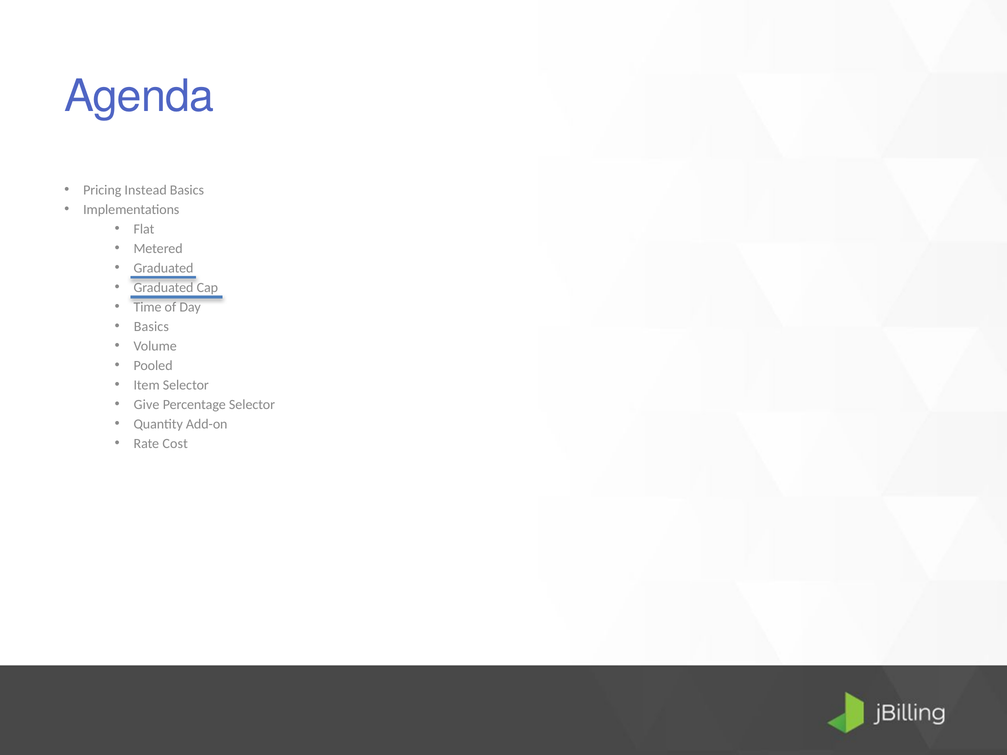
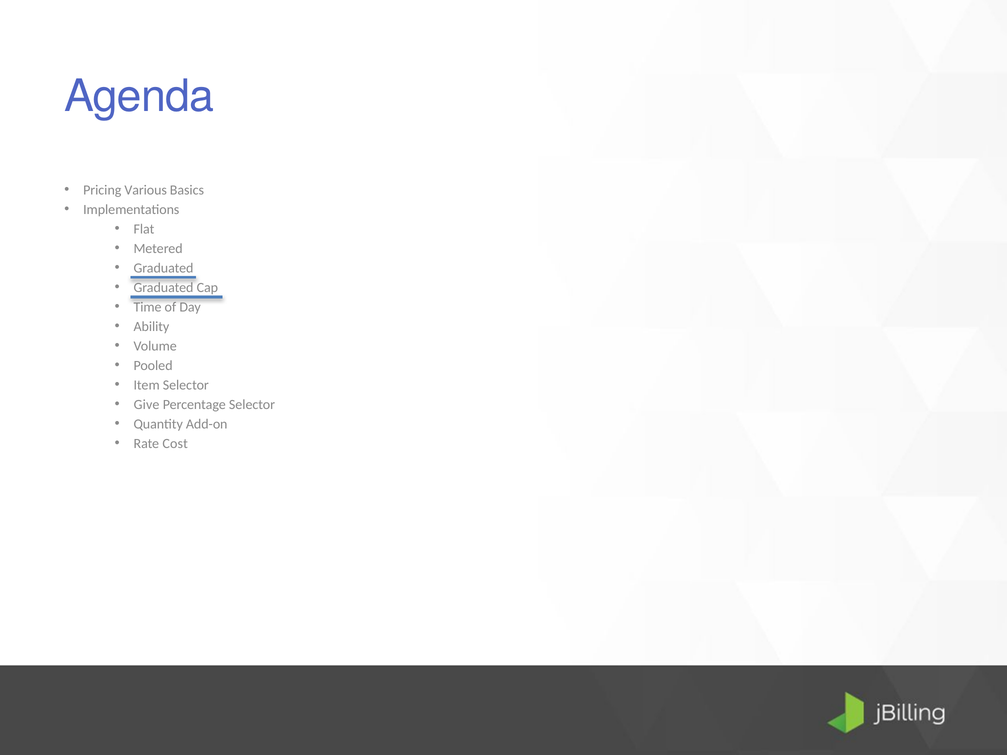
Instead: Instead -> Various (146, 190)
Basics: Basics -> Ability (151, 327)
